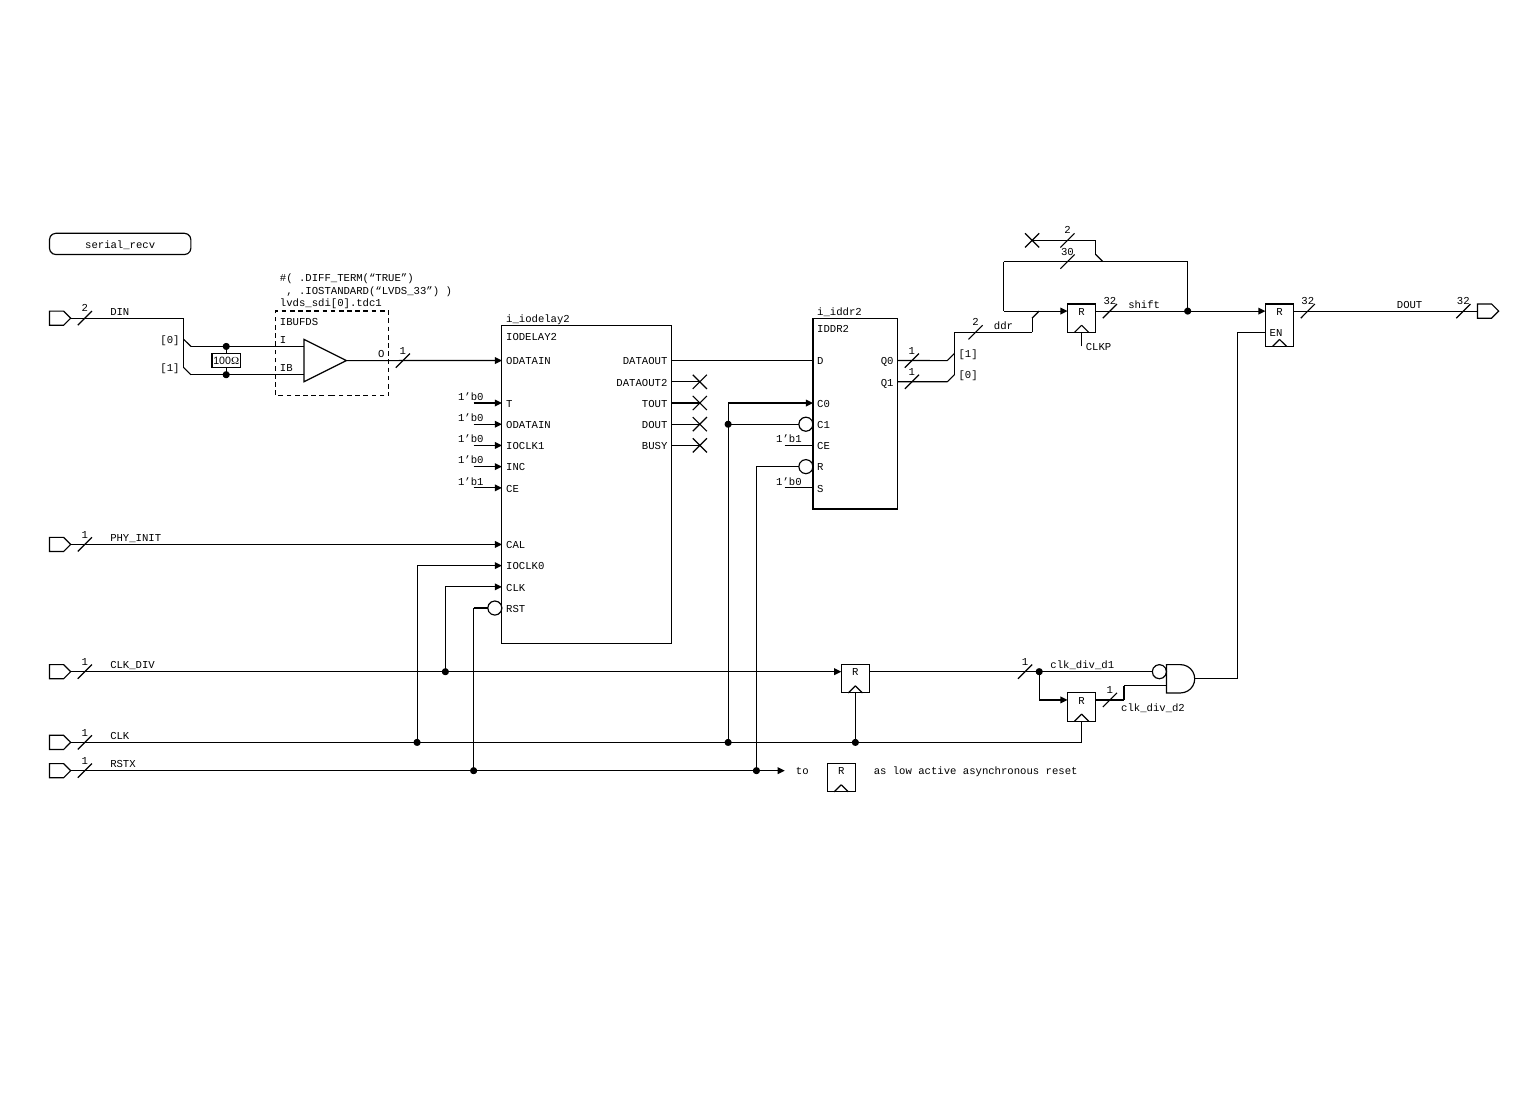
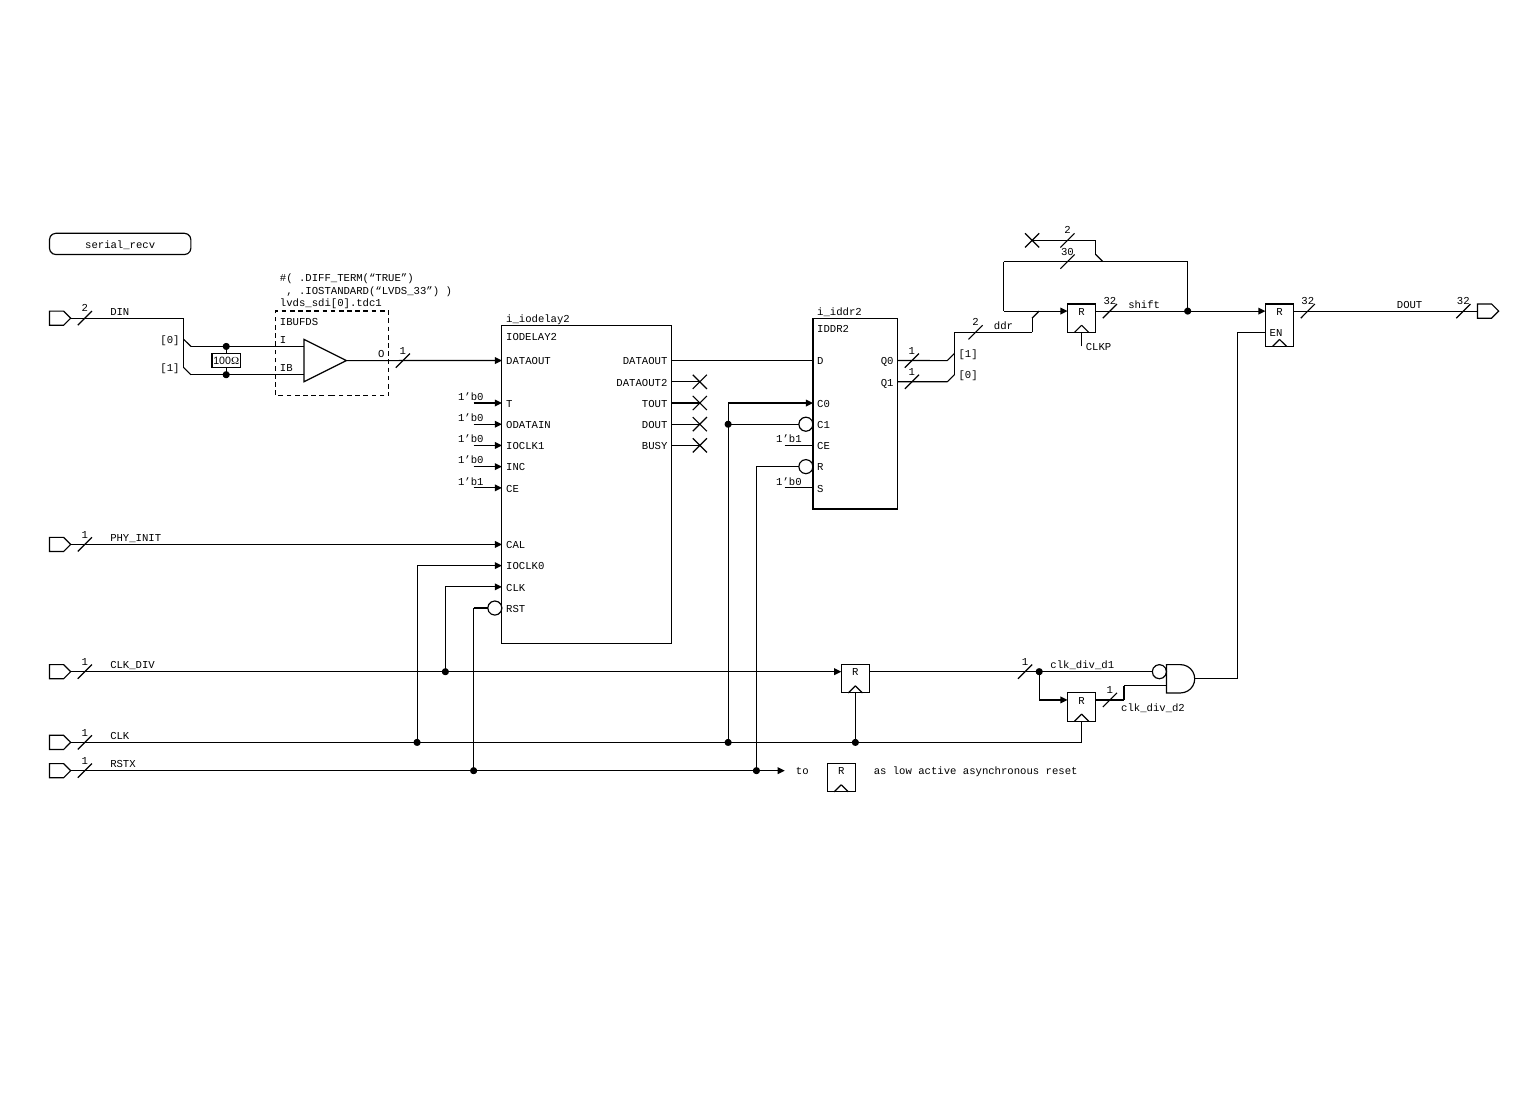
ODATAIN: ODATAIN -> DATAOUT (528, 361)
